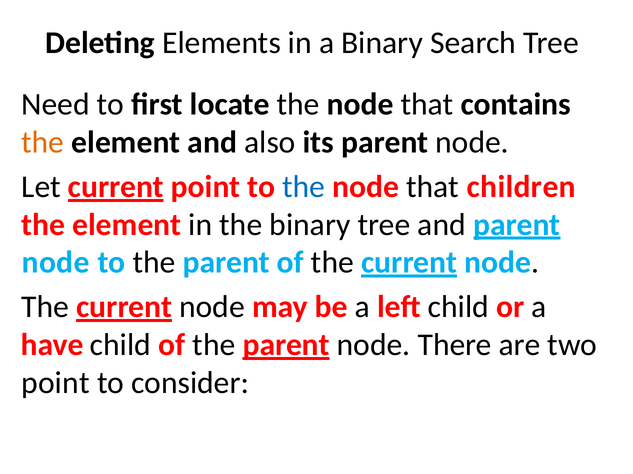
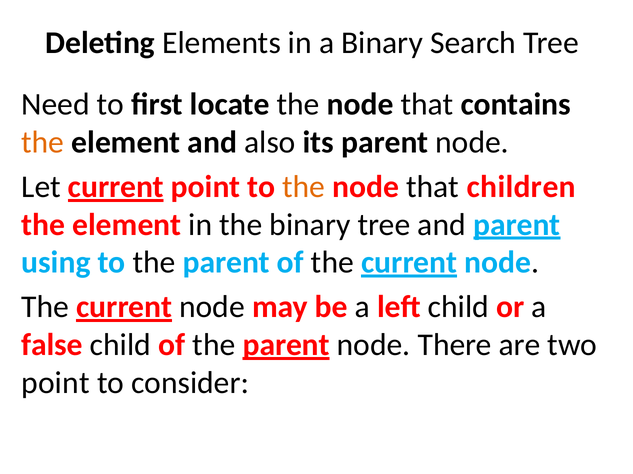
the colour: blue -> orange (304, 187)
node: node -> using (56, 263)
have: have -> false (52, 345)
